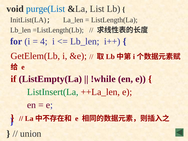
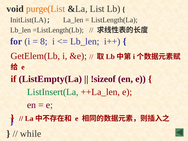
purge(List colour: blue -> orange (46, 9)
4: 4 -> 8 (44, 41)
!while: !while -> !sizeof (103, 79)
union: union -> while (31, 134)
